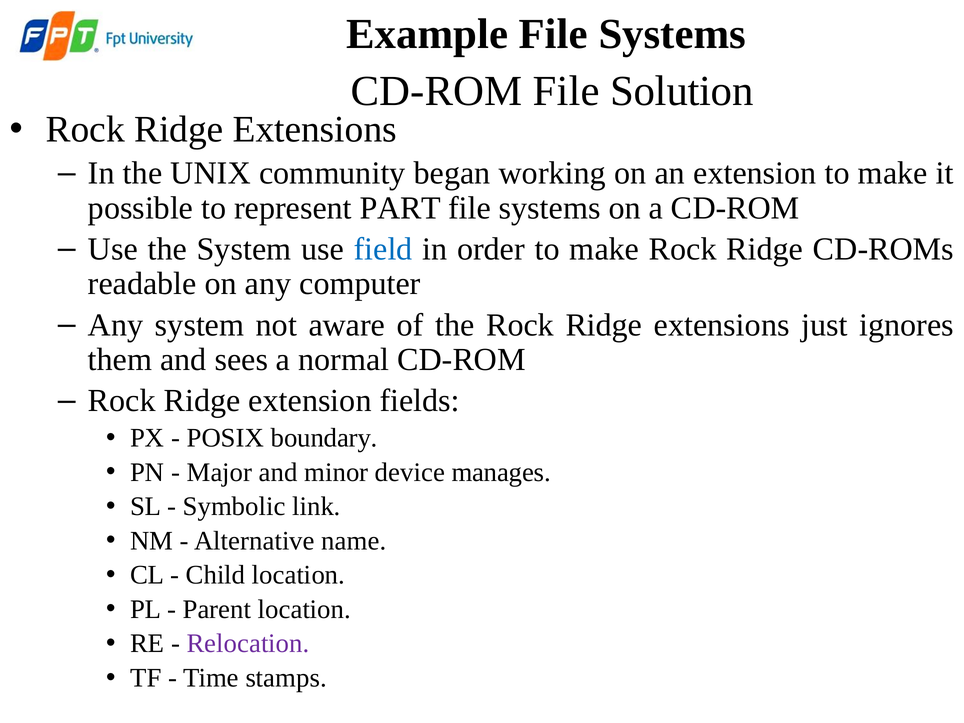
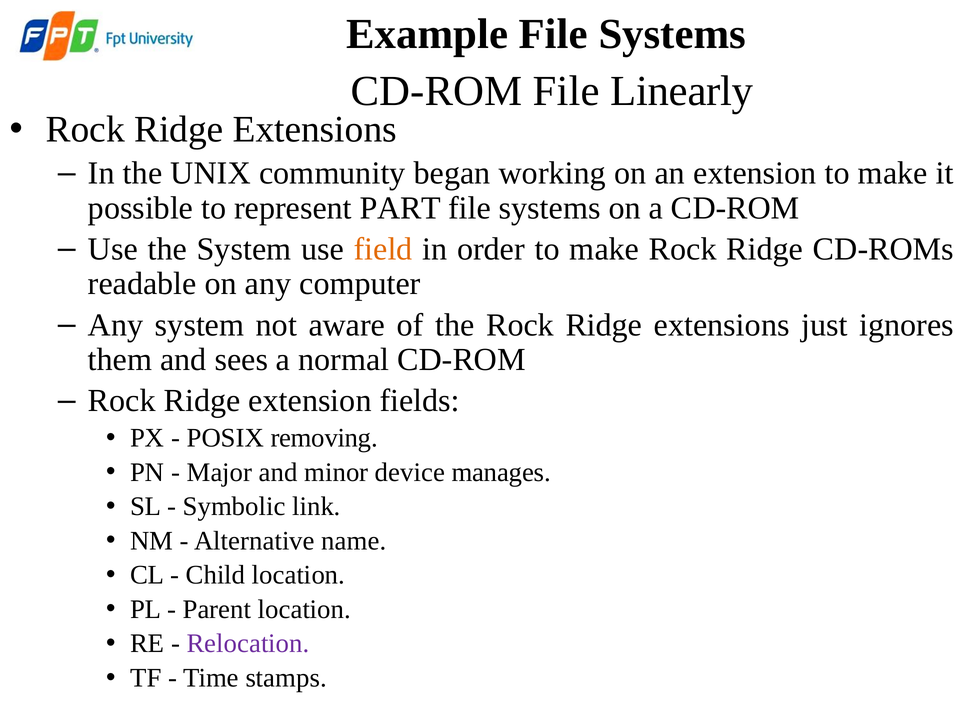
Solution: Solution -> Linearly (682, 91)
field colour: blue -> orange (383, 249)
boundary: boundary -> removing (324, 438)
